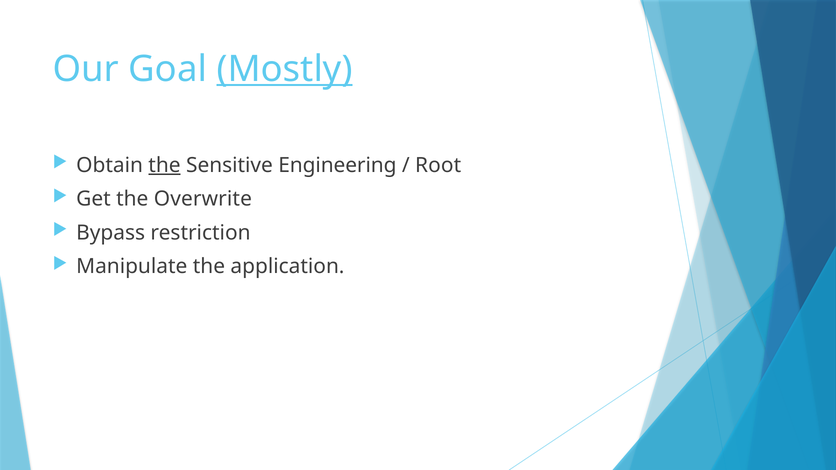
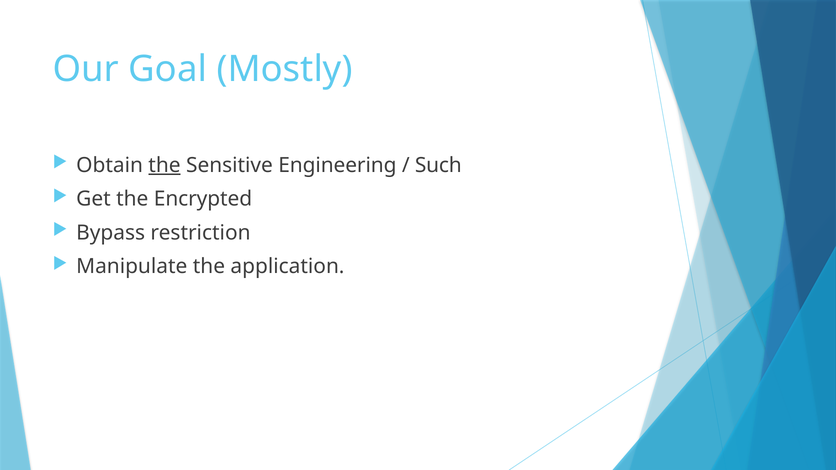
Mostly underline: present -> none (285, 69)
Root: Root -> Such (438, 165)
Overwrite: Overwrite -> Encrypted (203, 199)
